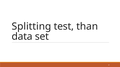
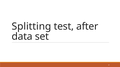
than: than -> after (87, 27)
